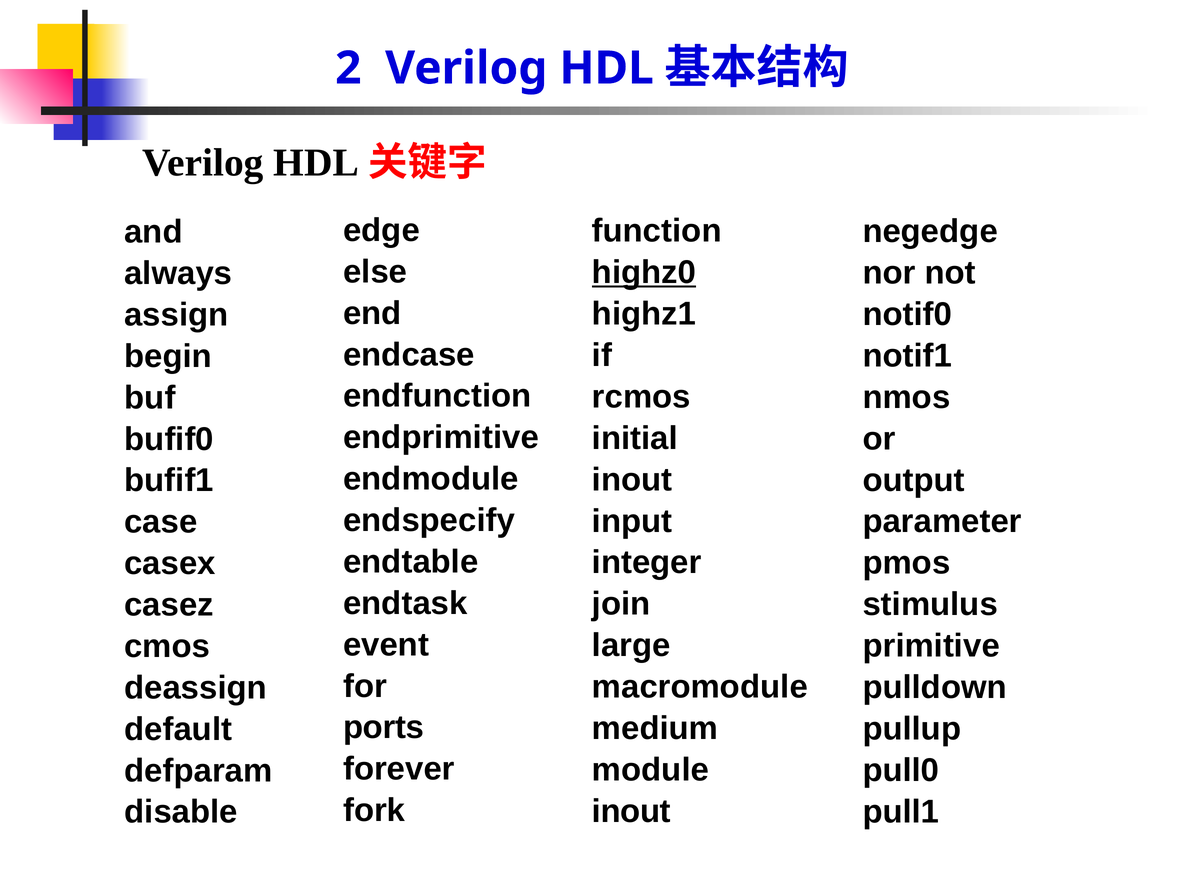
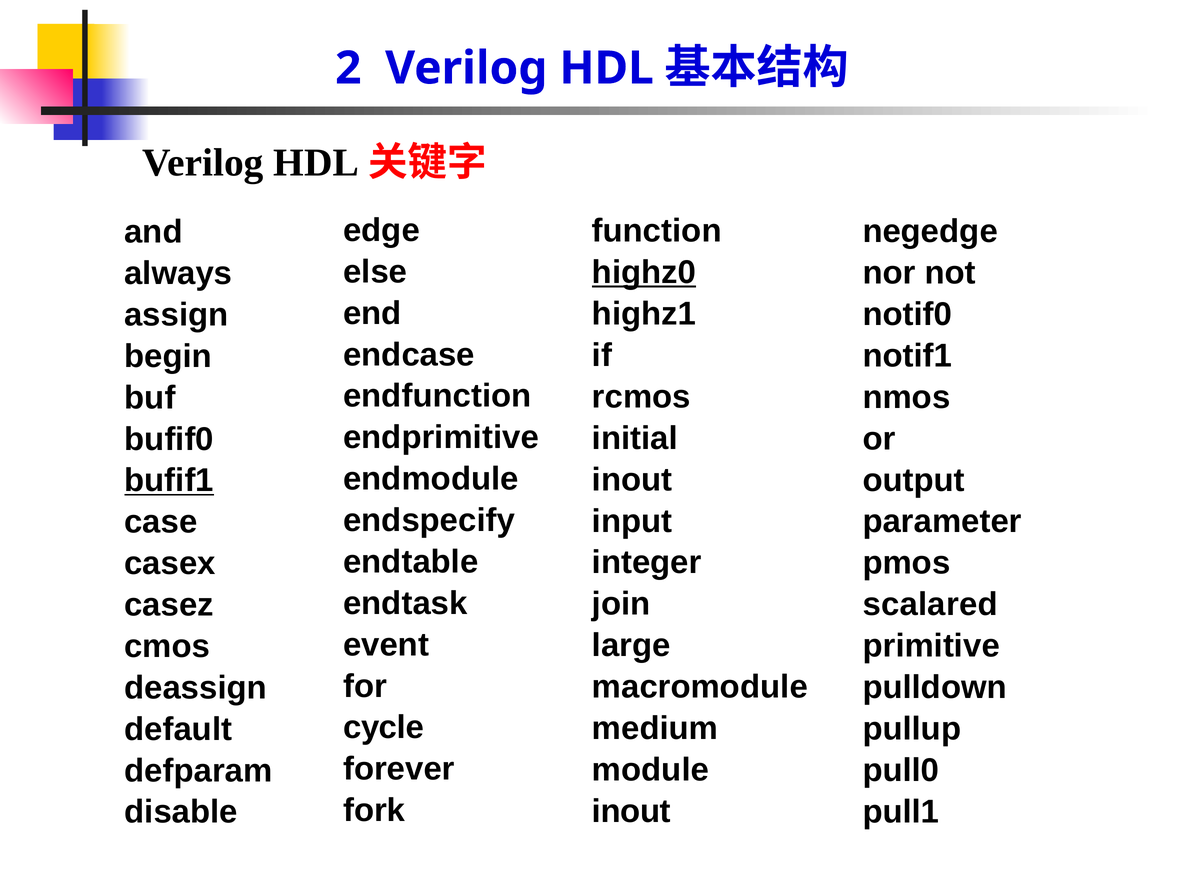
bufif1 underline: none -> present (169, 481)
stimulus: stimulus -> scalared (930, 604)
ports: ports -> cycle (384, 728)
